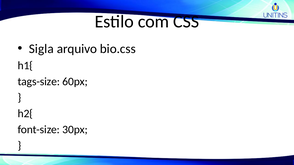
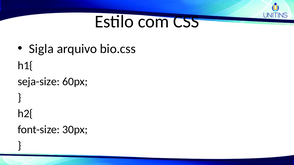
tags-size: tags-size -> seja-size (39, 82)
